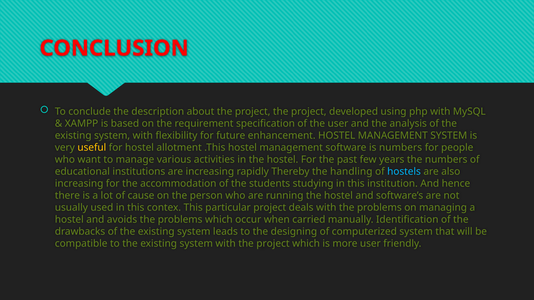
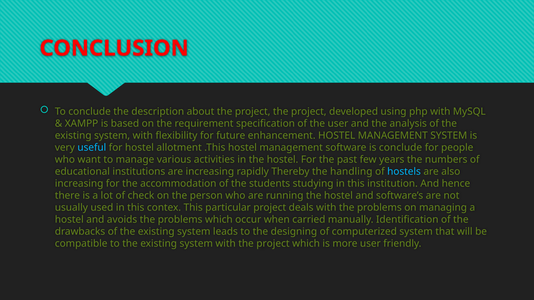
useful colour: yellow -> light blue (92, 148)
is numbers: numbers -> conclude (401, 148)
cause: cause -> check (141, 196)
